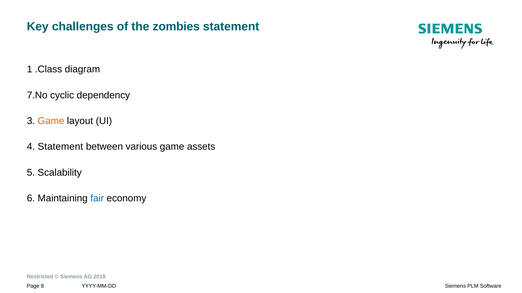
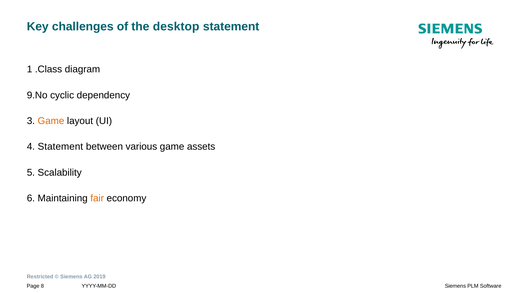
zombies: zombies -> desktop (176, 26)
7.No: 7.No -> 9.No (37, 95)
fair colour: blue -> orange (97, 199)
